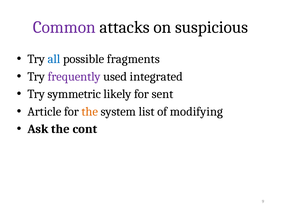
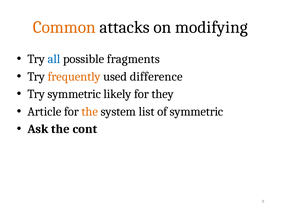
Common colour: purple -> orange (64, 27)
suspicious: suspicious -> modifying (211, 27)
frequently colour: purple -> orange (74, 76)
integrated: integrated -> difference (156, 76)
sent: sent -> they (163, 94)
of modifying: modifying -> symmetric (196, 111)
